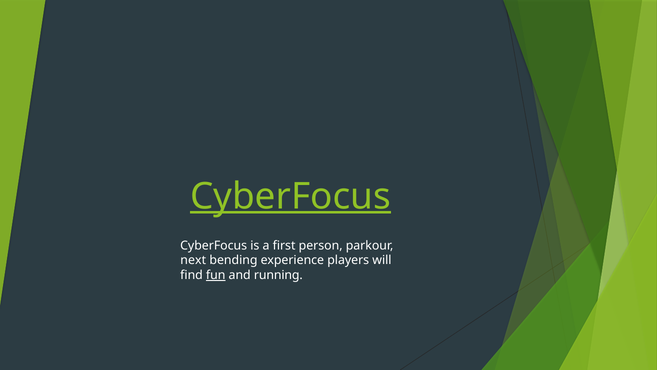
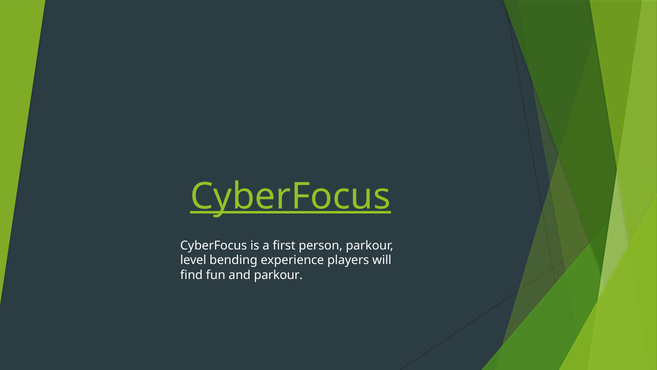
next: next -> level (193, 260)
fun underline: present -> none (216, 275)
and running: running -> parkour (278, 275)
